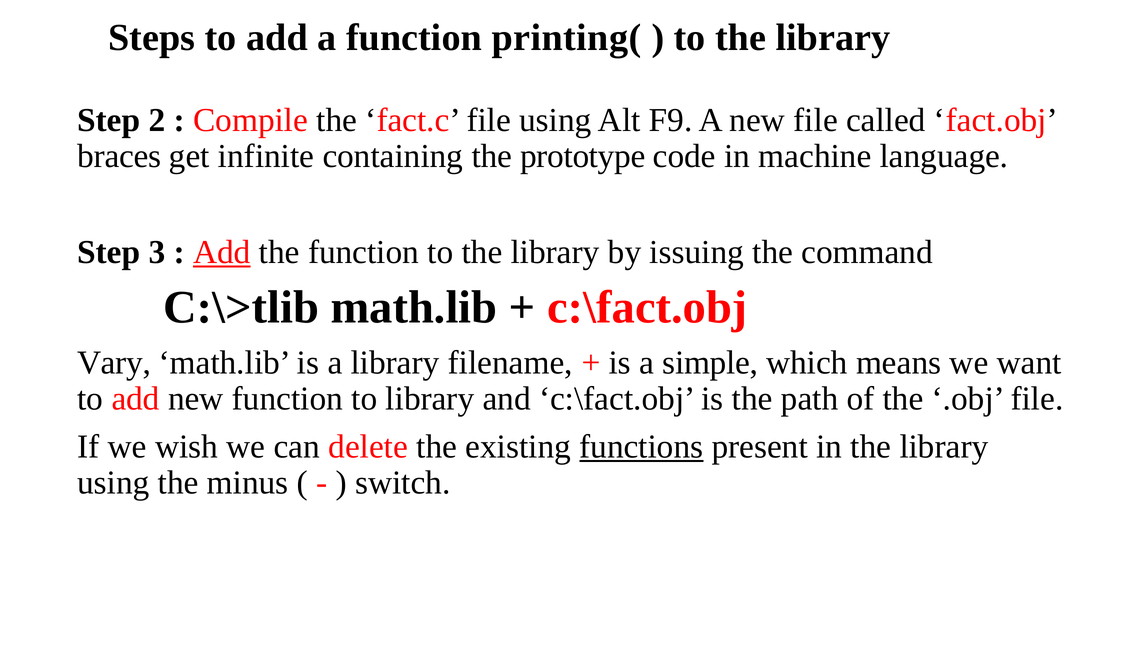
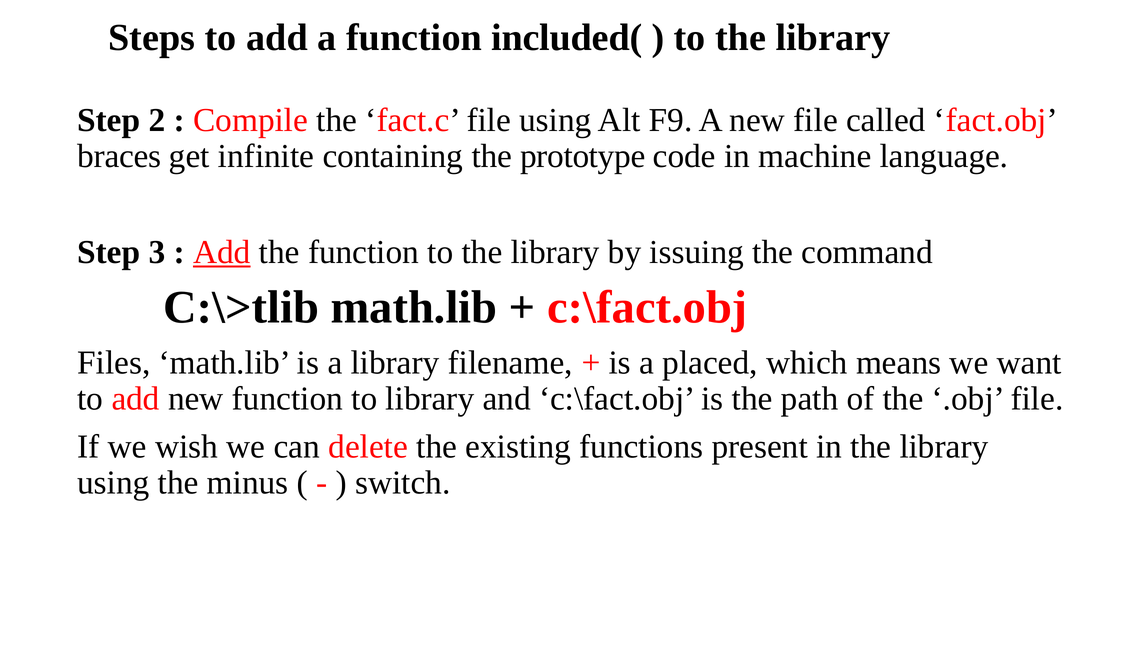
printing(: printing( -> included( (567, 38)
Vary: Vary -> Files (114, 362)
simple: simple -> placed (710, 362)
functions underline: present -> none (641, 446)
